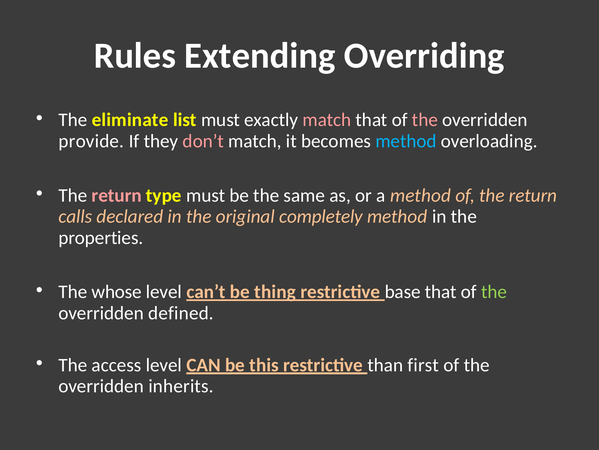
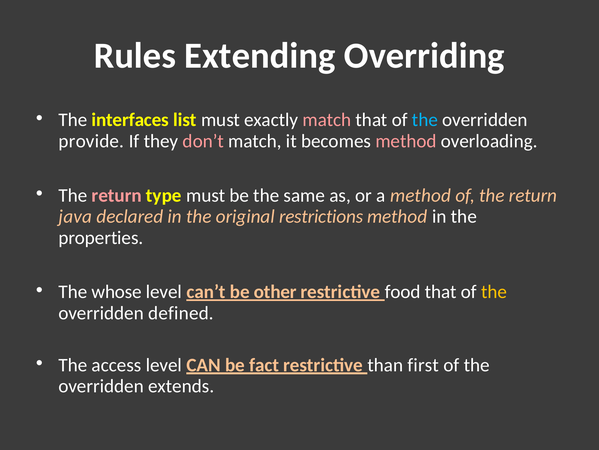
eliminate: eliminate -> interfaces (130, 120)
the colour: pink -> light blue (425, 120)
method colour: light blue -> pink (406, 141)
calls: calls -> java (75, 216)
completely: completely -> restrictions (321, 216)
thing: thing -> other (275, 292)
base: base -> food (403, 292)
the colour: light green -> yellow (494, 292)
this: this -> fact (264, 364)
inherits: inherits -> extends (181, 386)
